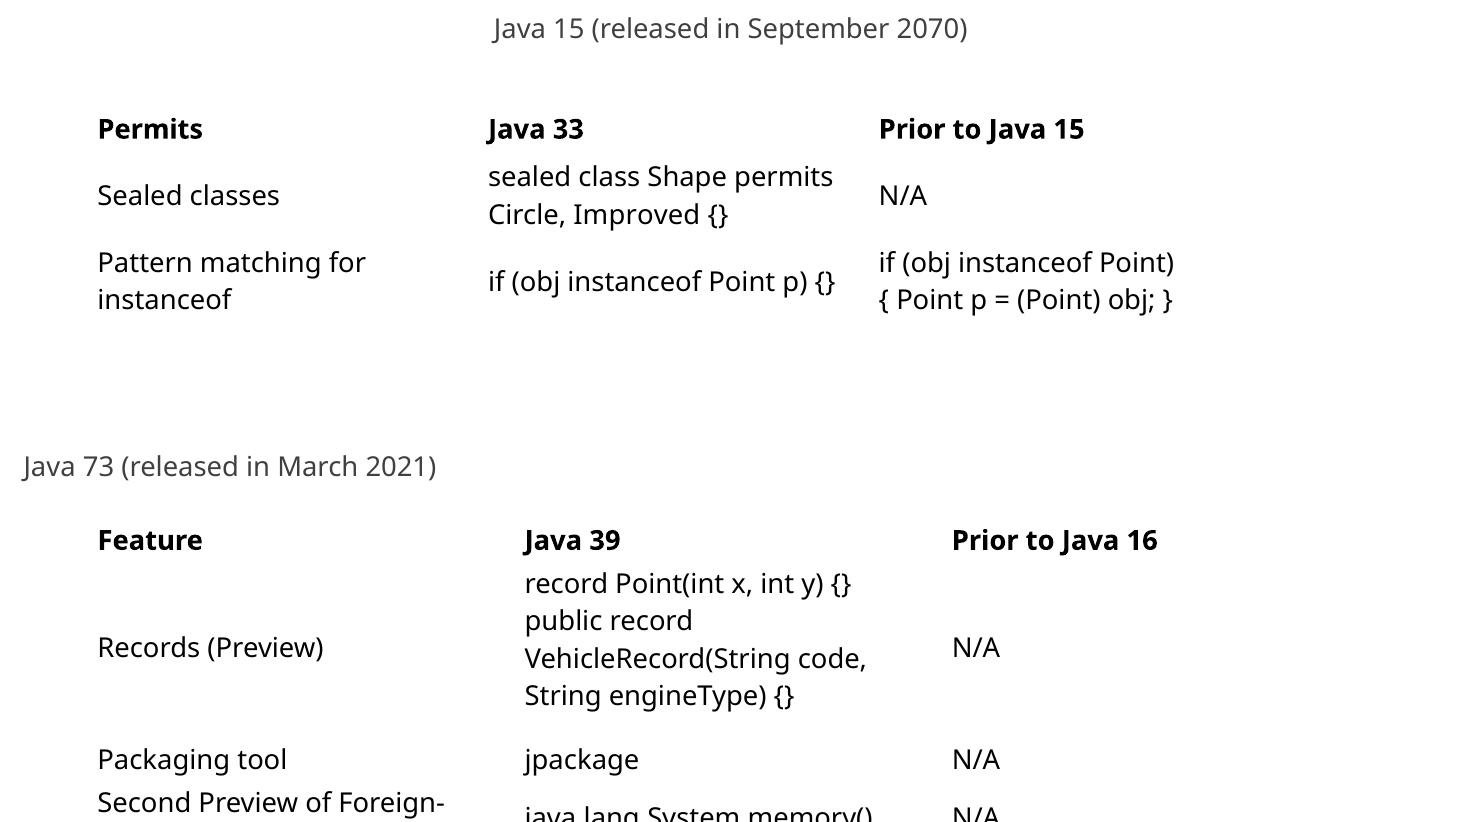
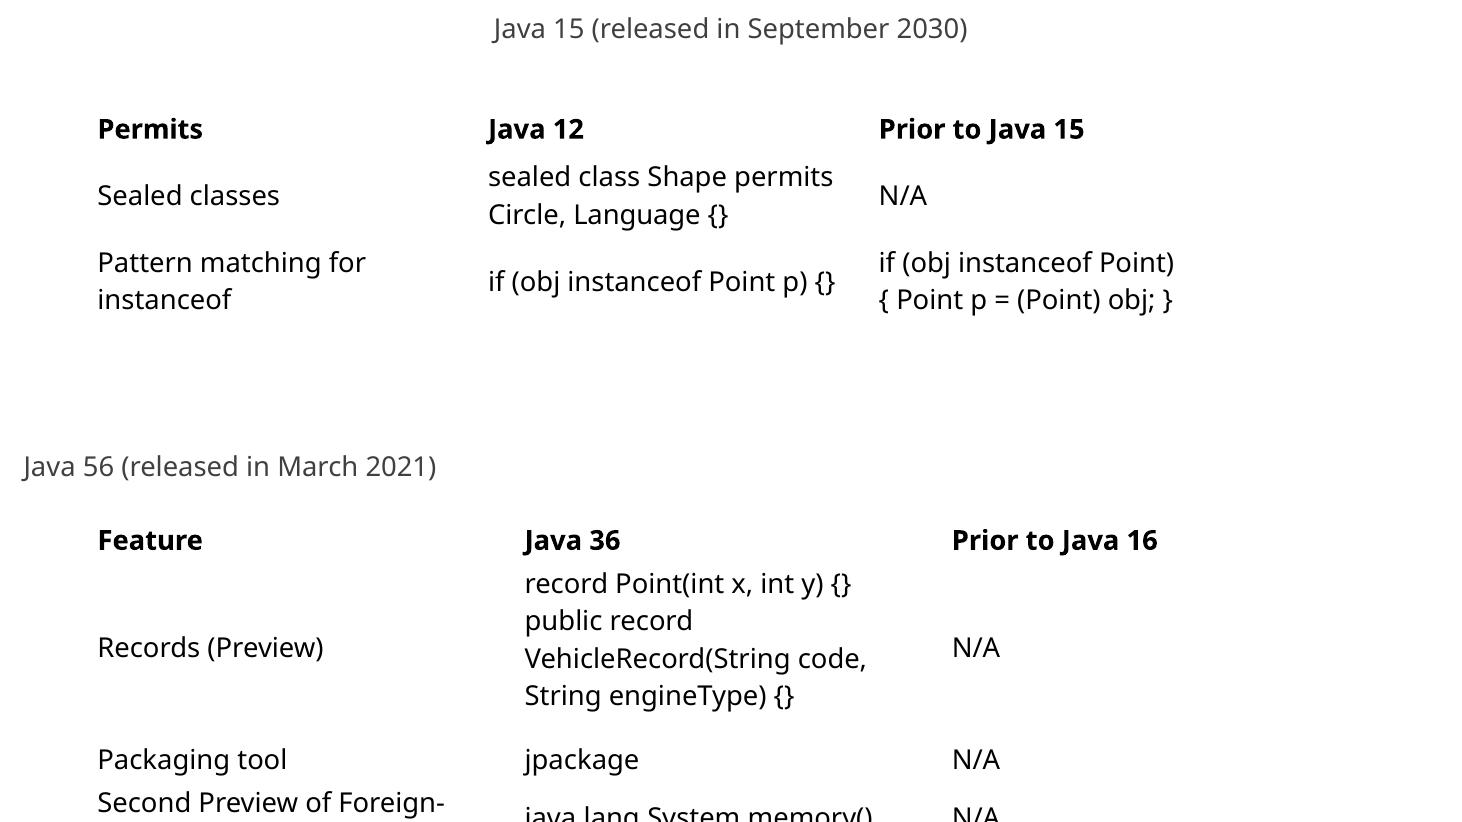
2070: 2070 -> 2030 (932, 29)
33: 33 -> 12 (568, 130)
Improved: Improved -> Language (637, 215)
73: 73 -> 56 (99, 468)
39: 39 -> 36 (605, 541)
